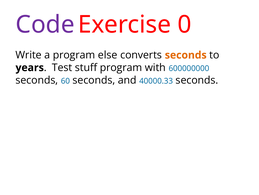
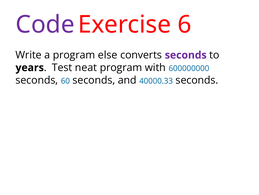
0: 0 -> 6 (184, 25)
seconds colour: orange -> purple (186, 55)
stuff: stuff -> neat (86, 67)
